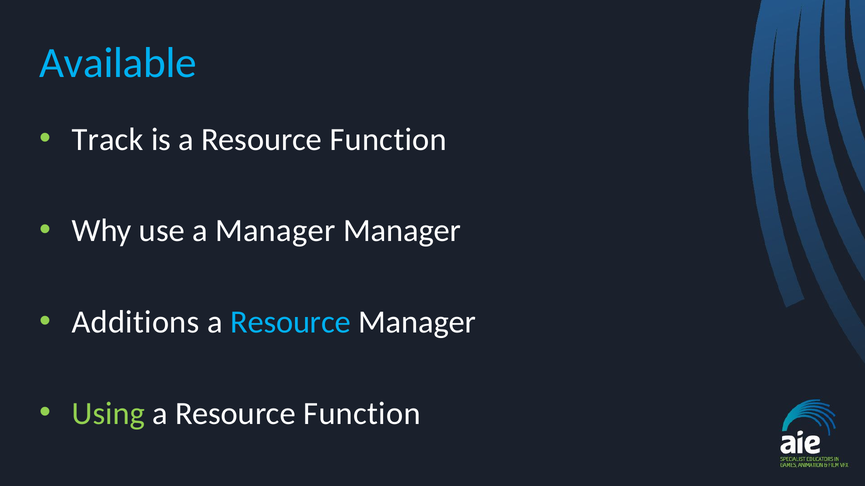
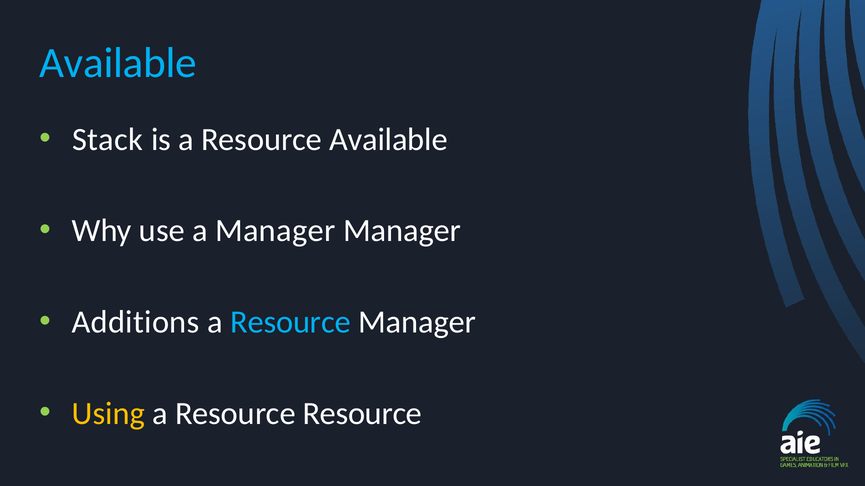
Track: Track -> Stack (108, 140)
is a Resource Function: Function -> Available (388, 140)
Using colour: light green -> yellow (108, 414)
Function: Function -> Resource (362, 414)
